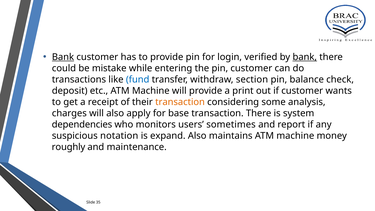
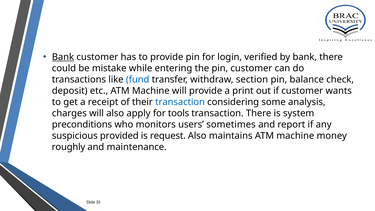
bank underline: present -> none (305, 57)
transaction colour: orange -> blue (180, 102)
base: base -> tools (179, 113)
dependencies: dependencies -> preconditions (82, 124)
notation: notation -> provided (119, 136)
expand: expand -> request (168, 136)
